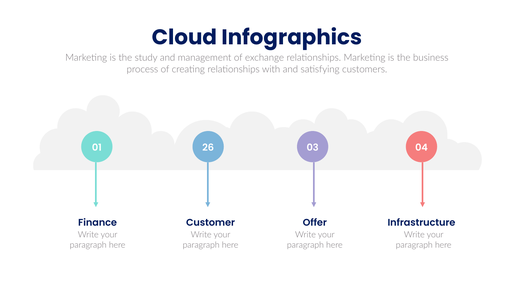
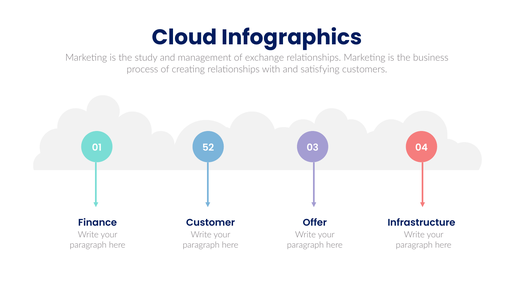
26: 26 -> 52 (208, 148)
